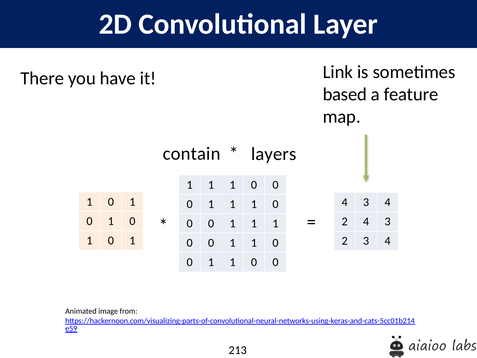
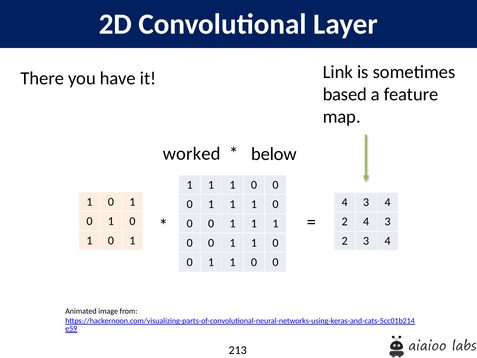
contain: contain -> worked (192, 154)
layers: layers -> below (274, 154)
